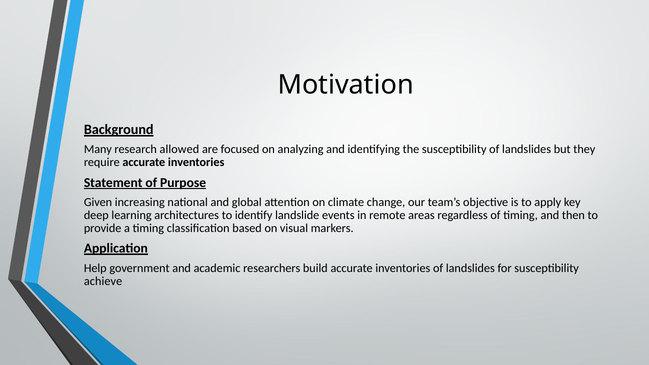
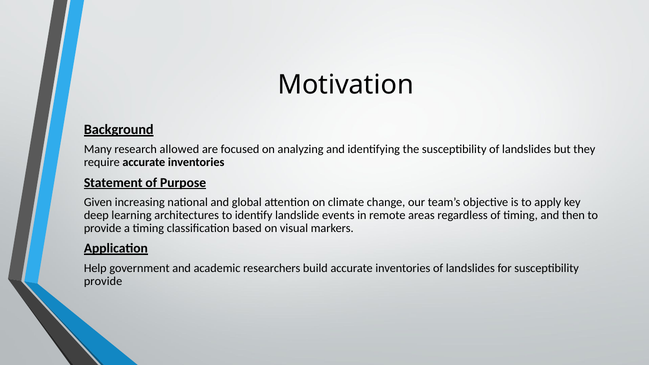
achieve: achieve -> provide (103, 281)
